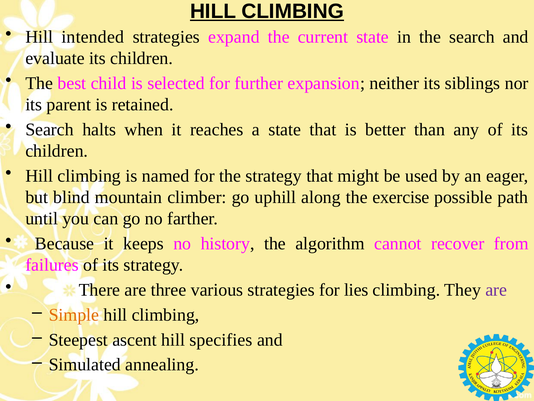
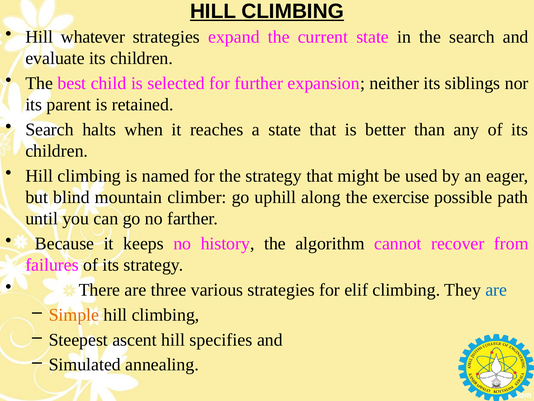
intended: intended -> whatever (93, 37)
lies: lies -> elif (356, 290)
are colour: purple -> blue (496, 290)
